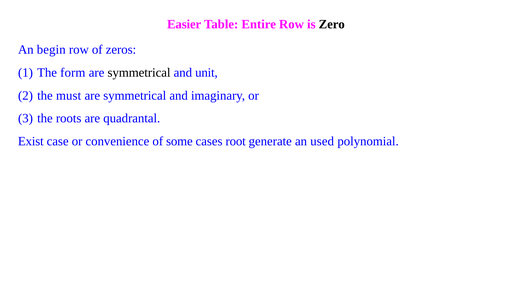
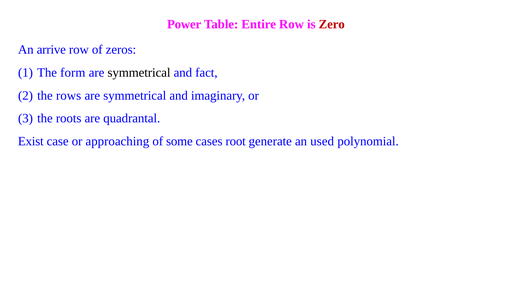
Easier: Easier -> Power (184, 24)
Zero colour: black -> red (332, 24)
begin: begin -> arrive (51, 50)
unit: unit -> fact (206, 73)
must: must -> rows (69, 95)
convenience: convenience -> approaching (117, 141)
